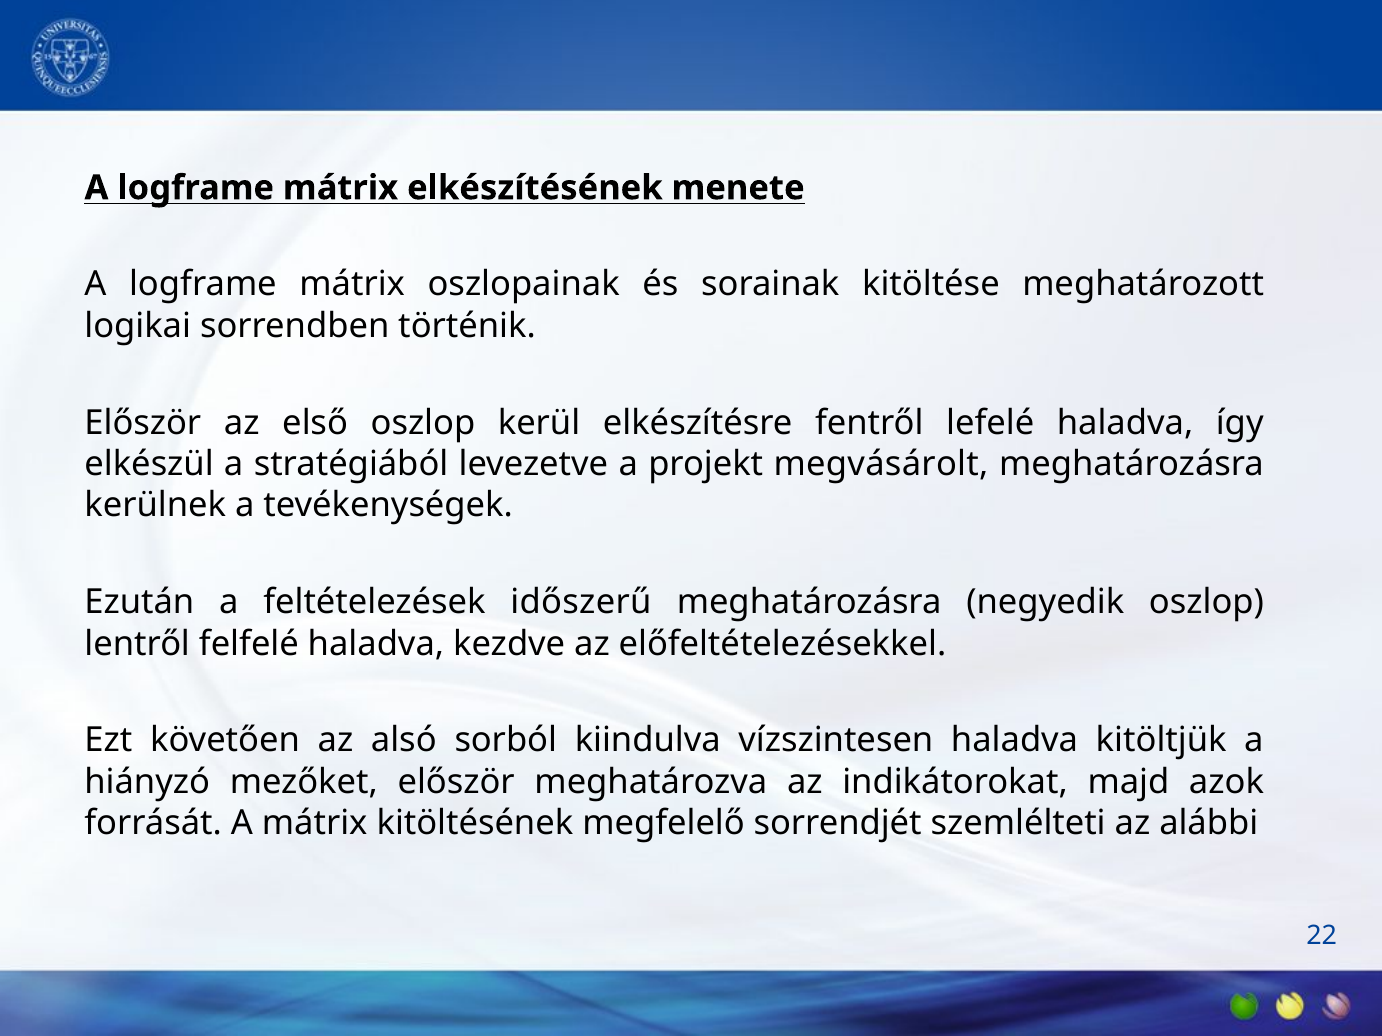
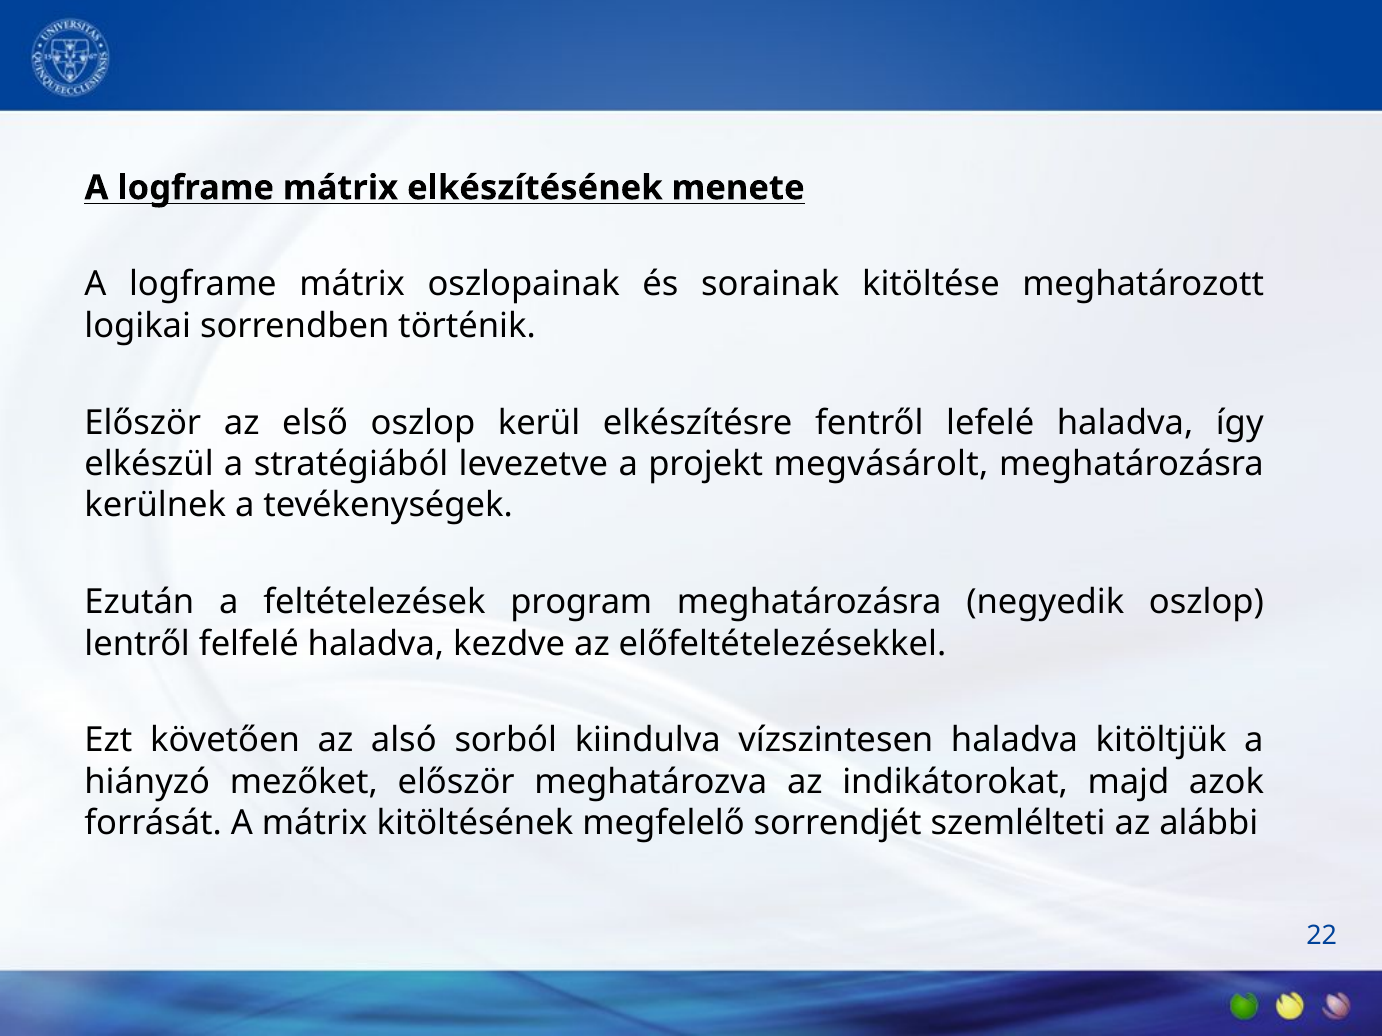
időszerű: időszerű -> program (581, 603)
